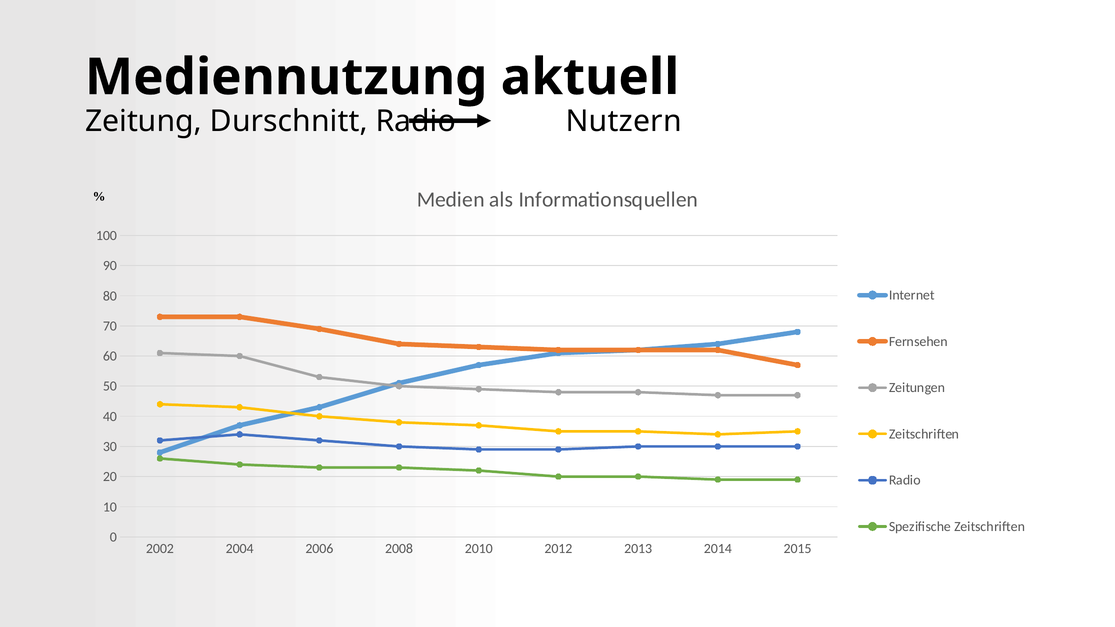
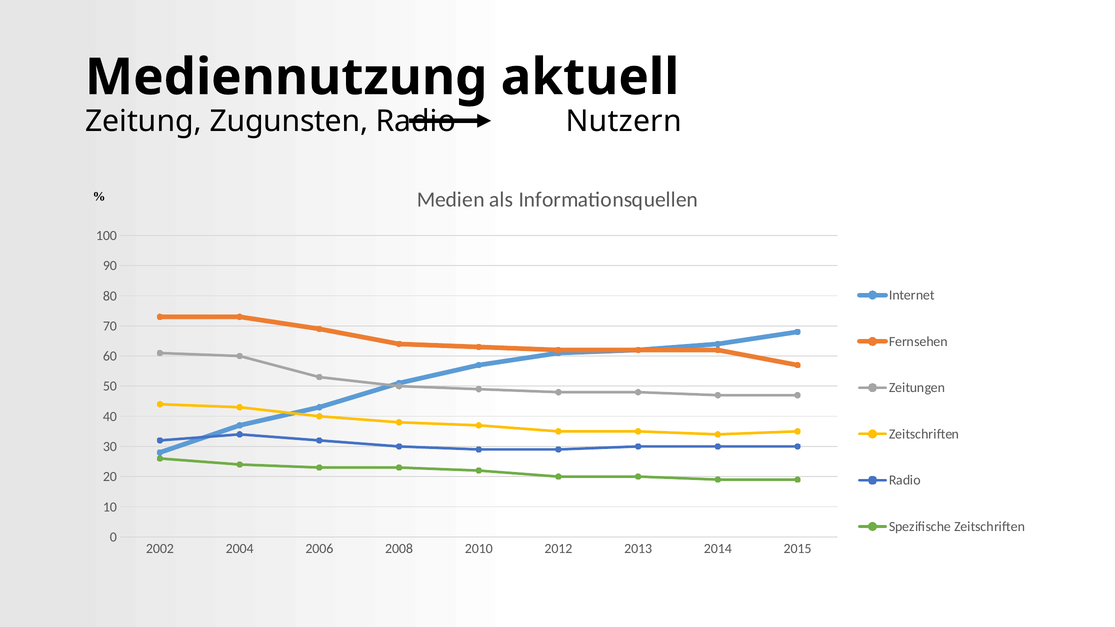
Durschnitt: Durschnitt -> Zugunsten (289, 121)
